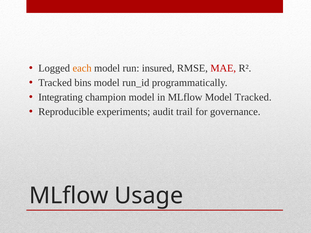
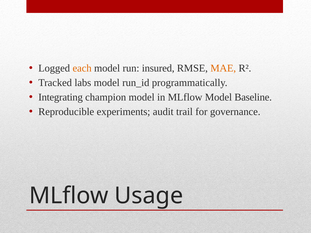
MAE colour: red -> orange (223, 68)
bins: bins -> labs (83, 83)
Model Tracked: Tracked -> Baseline (253, 97)
